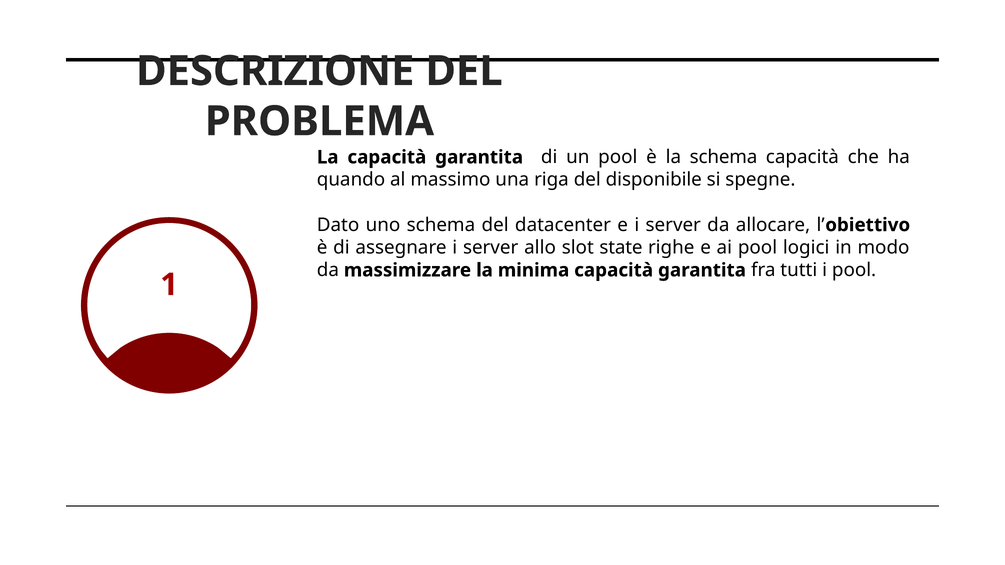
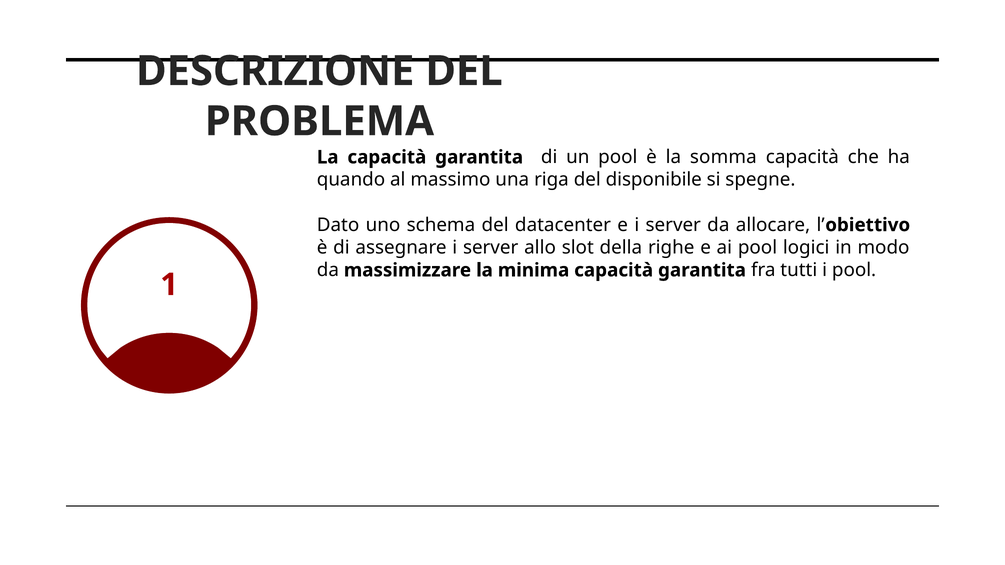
la schema: schema -> somma (723, 157)
state: state -> della (621, 248)
